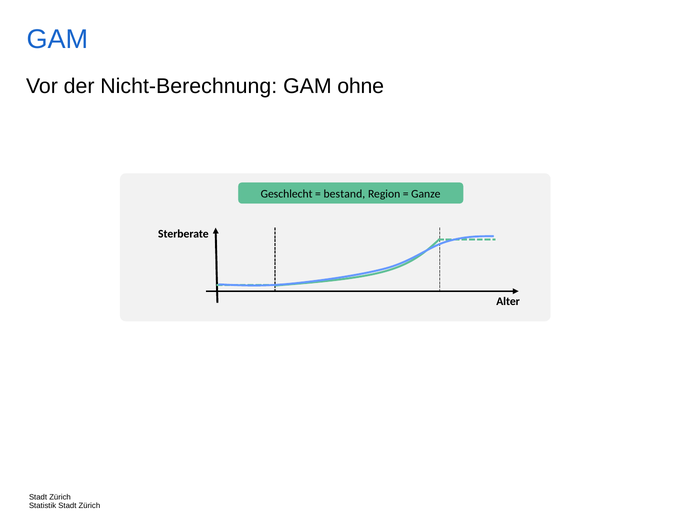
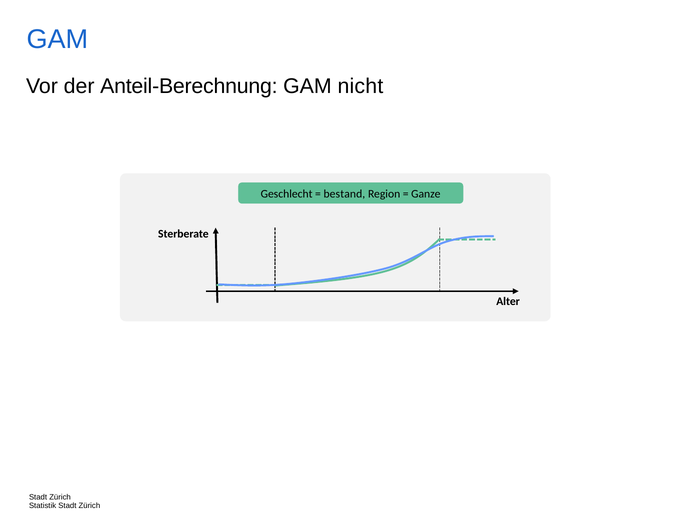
Nicht-Berechnung: Nicht-Berechnung -> Anteil-Berechnung (189, 86)
ohne: ohne -> nicht (360, 86)
